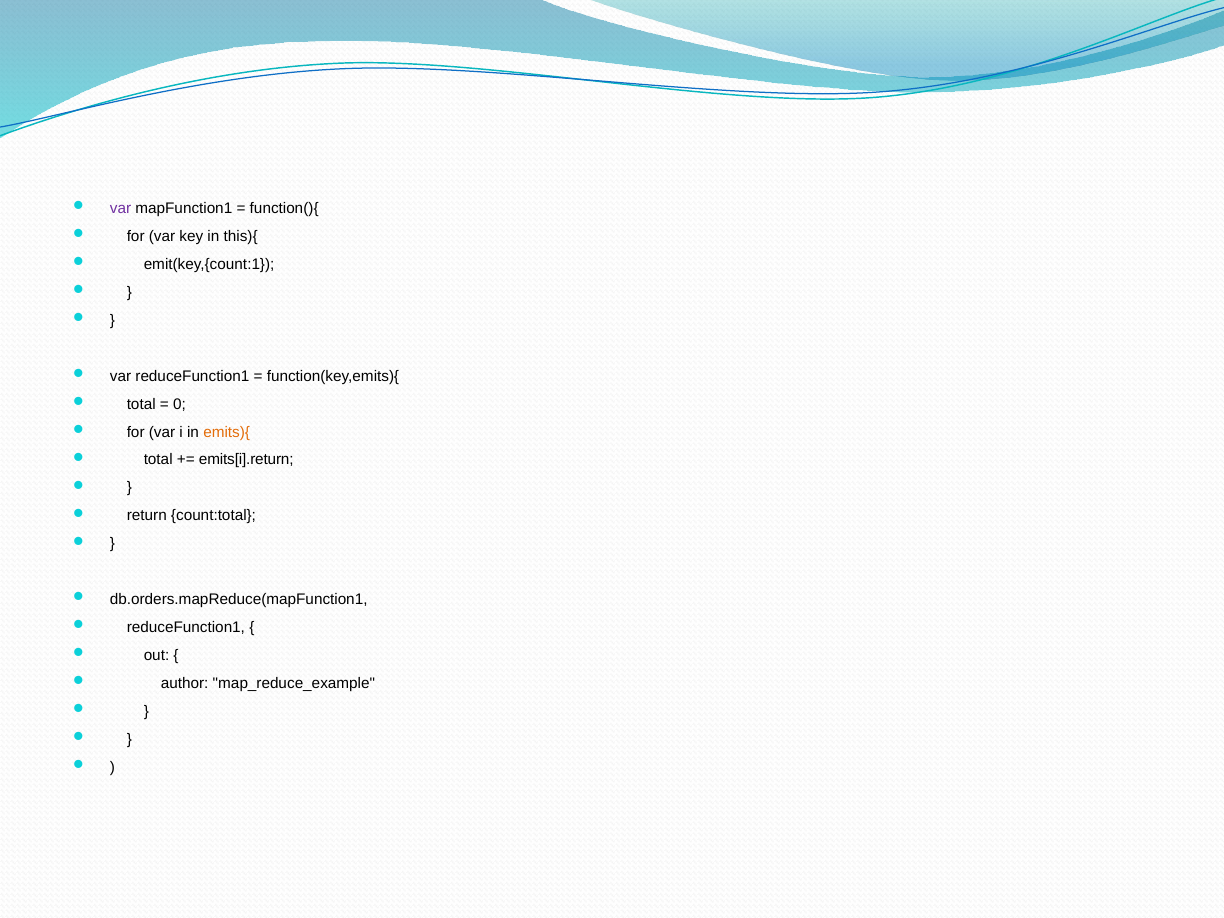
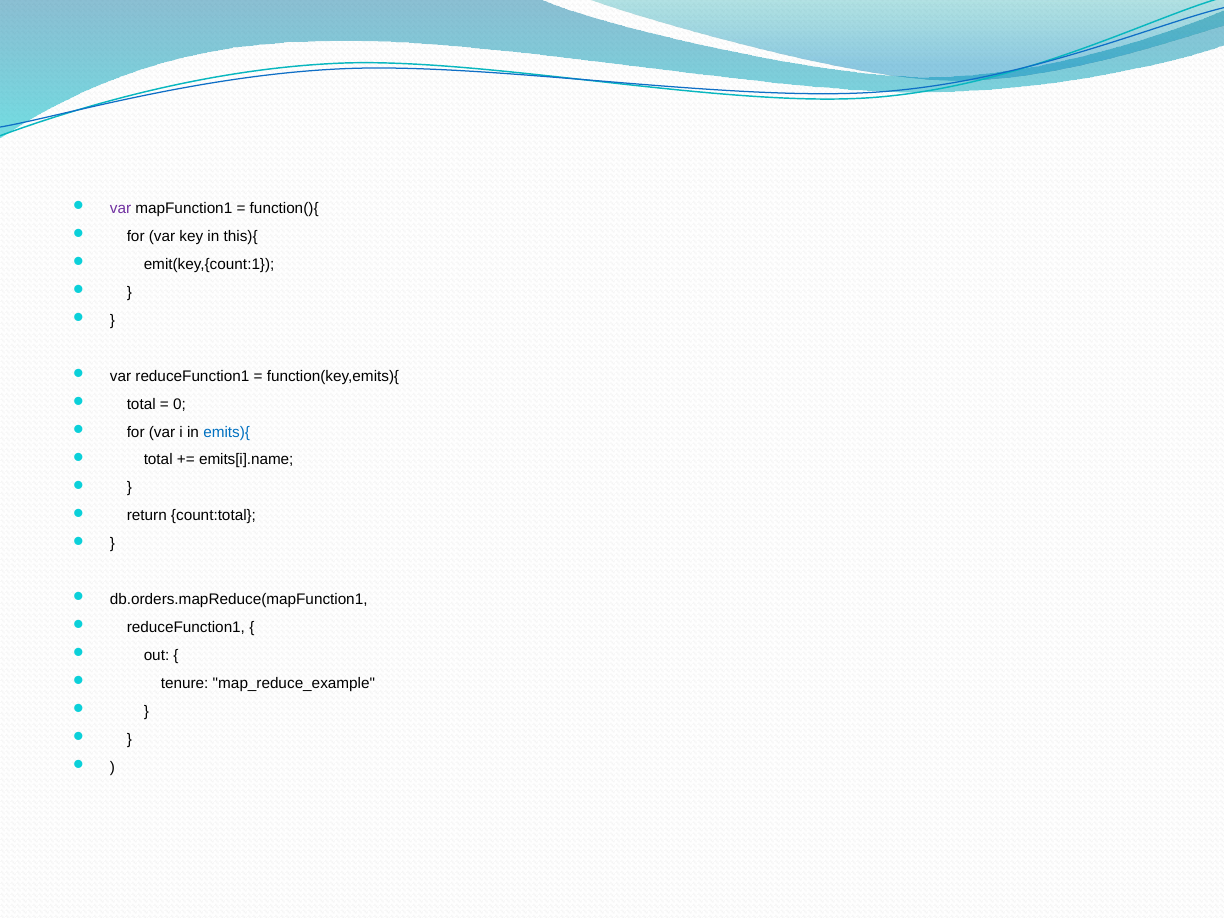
emits){ colour: orange -> blue (227, 432)
emits[i].return: emits[i].return -> emits[i].name (246, 460)
author: author -> tenure (185, 684)
